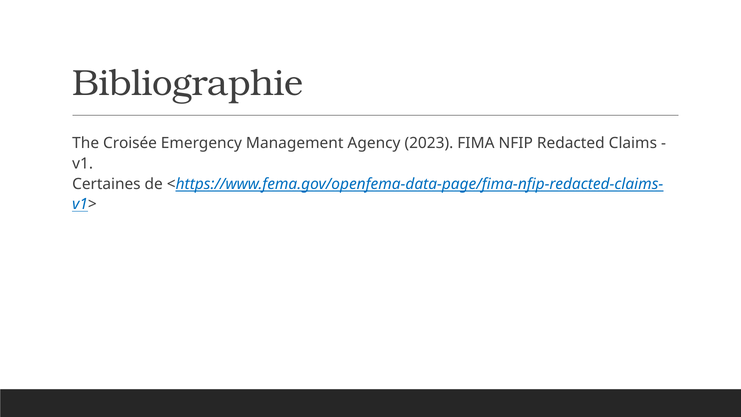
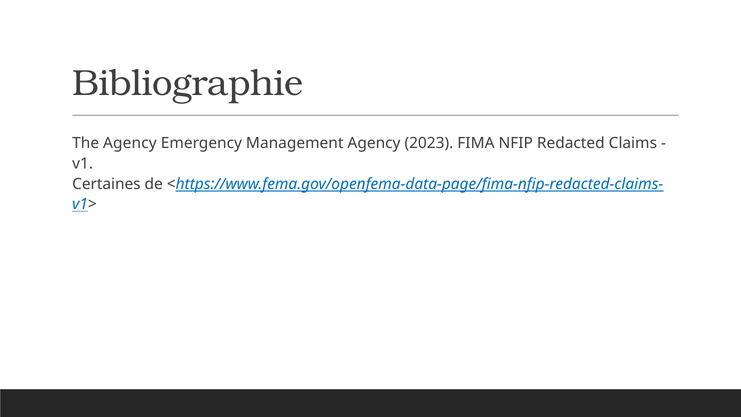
The Croisée: Croisée -> Agency (130, 143)
